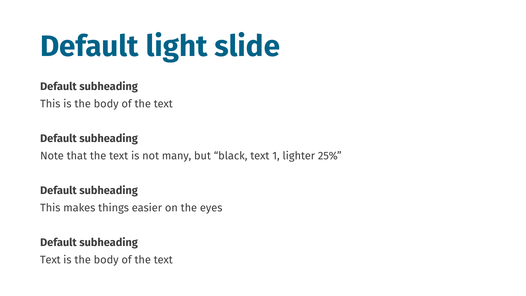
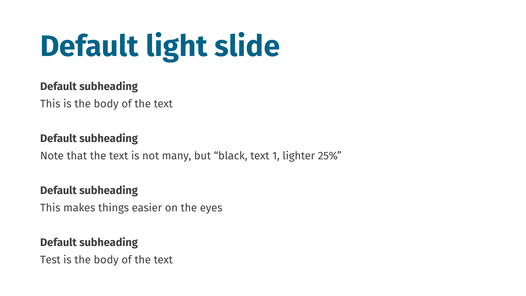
Text: Text -> Test (50, 260)
